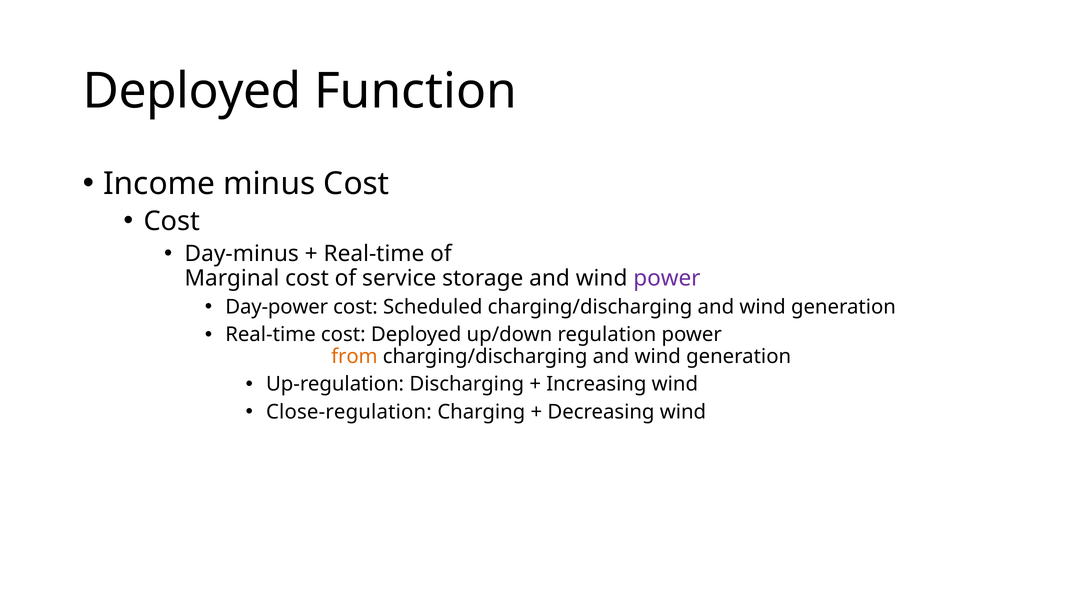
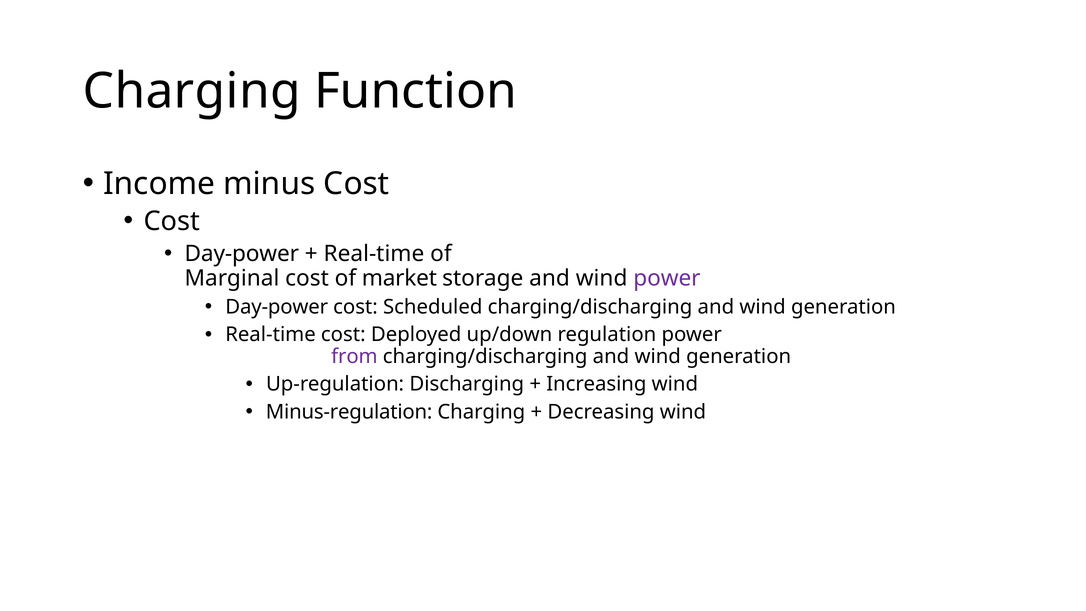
Deployed: Deployed -> Charging (192, 91)
Day-minus: Day-minus -> Day-power (242, 254)
service: service -> market (399, 278)
from colour: orange -> purple (354, 357)
Close-regulation: Close-regulation -> Minus-regulation (349, 412)
